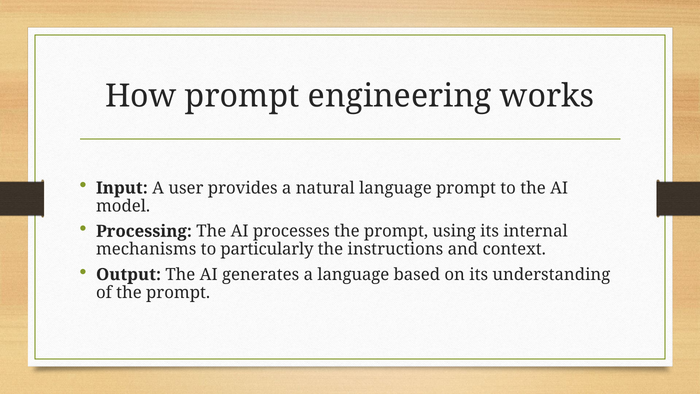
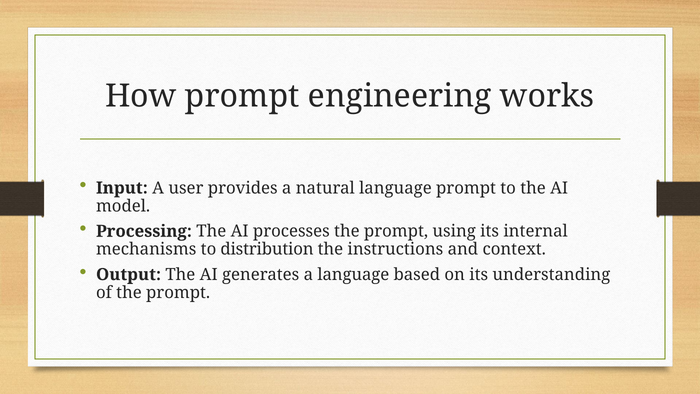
particularly: particularly -> distribution (267, 249)
